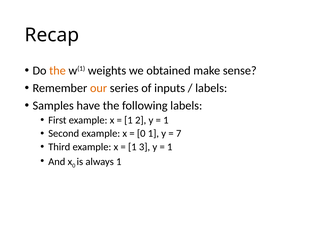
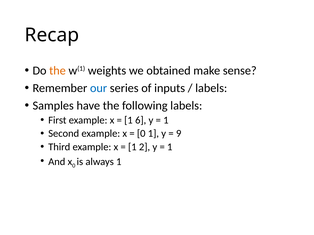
our colour: orange -> blue (99, 88)
2: 2 -> 6 (141, 120)
7: 7 -> 9 (179, 134)
3: 3 -> 2 (145, 147)
